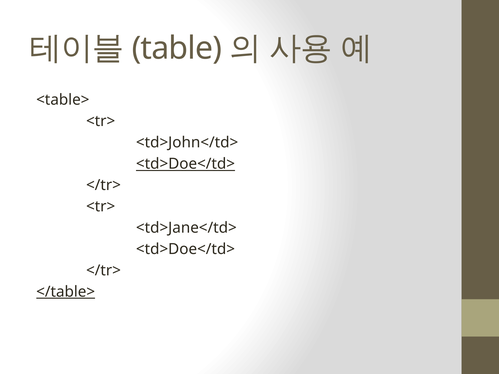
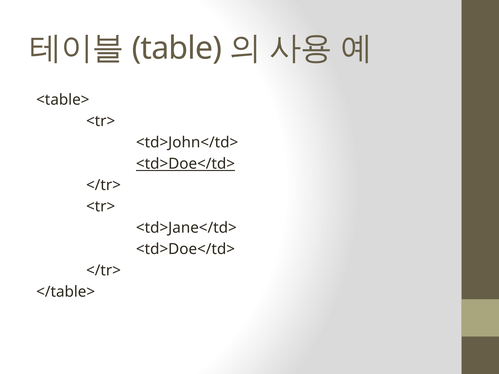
</table> underline: present -> none (66, 292)
